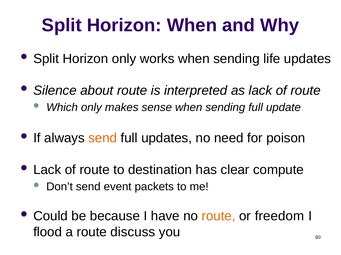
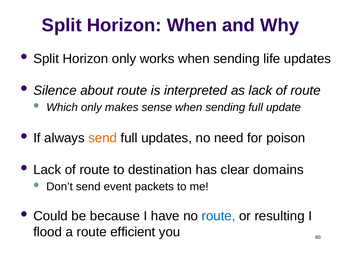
compute: compute -> domains (278, 170)
route colour: orange -> blue (219, 217)
freedom: freedom -> resulting (280, 217)
discuss: discuss -> efficient (133, 233)
